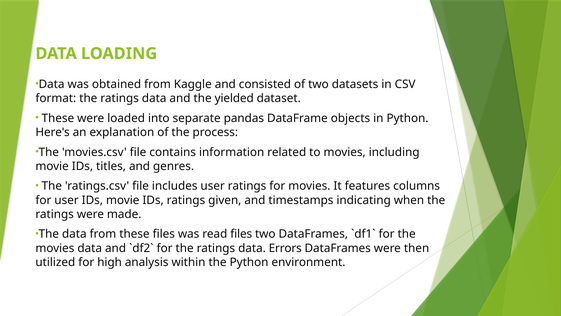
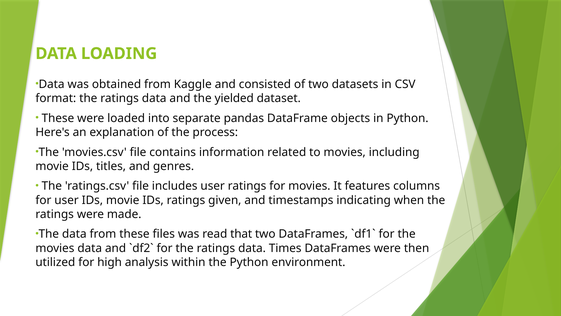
read files: files -> that (241, 234)
Errors: Errors -> Times (285, 248)
